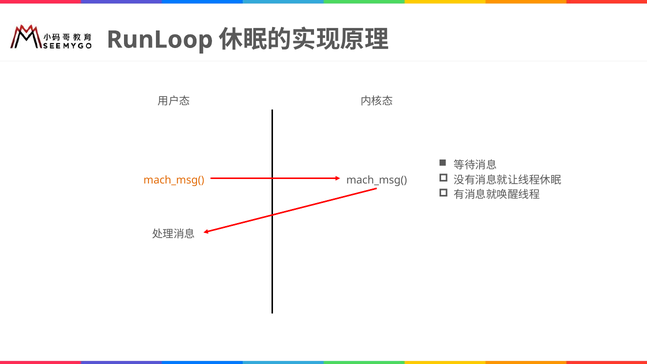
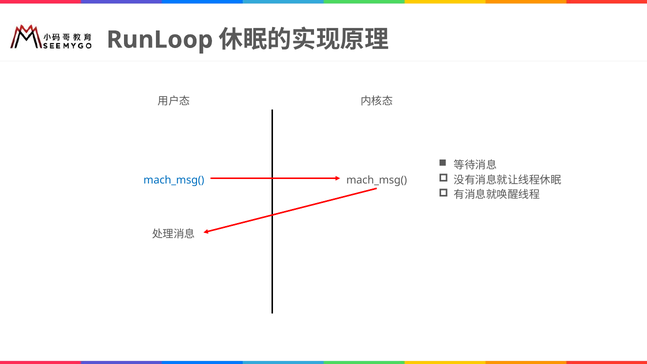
mach_msg( colour: orange -> blue (174, 180)
